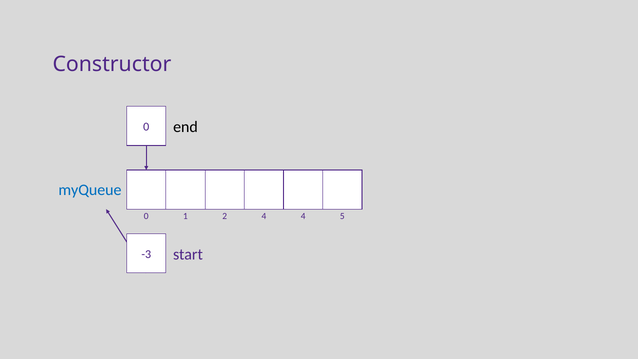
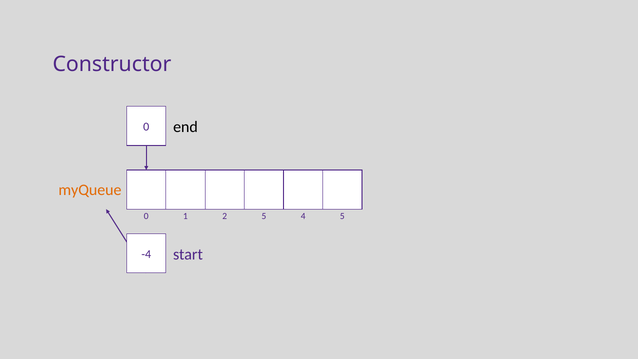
myQueue colour: blue -> orange (90, 190)
2 4: 4 -> 5 (264, 216)
-3: -3 -> -4 (146, 254)
